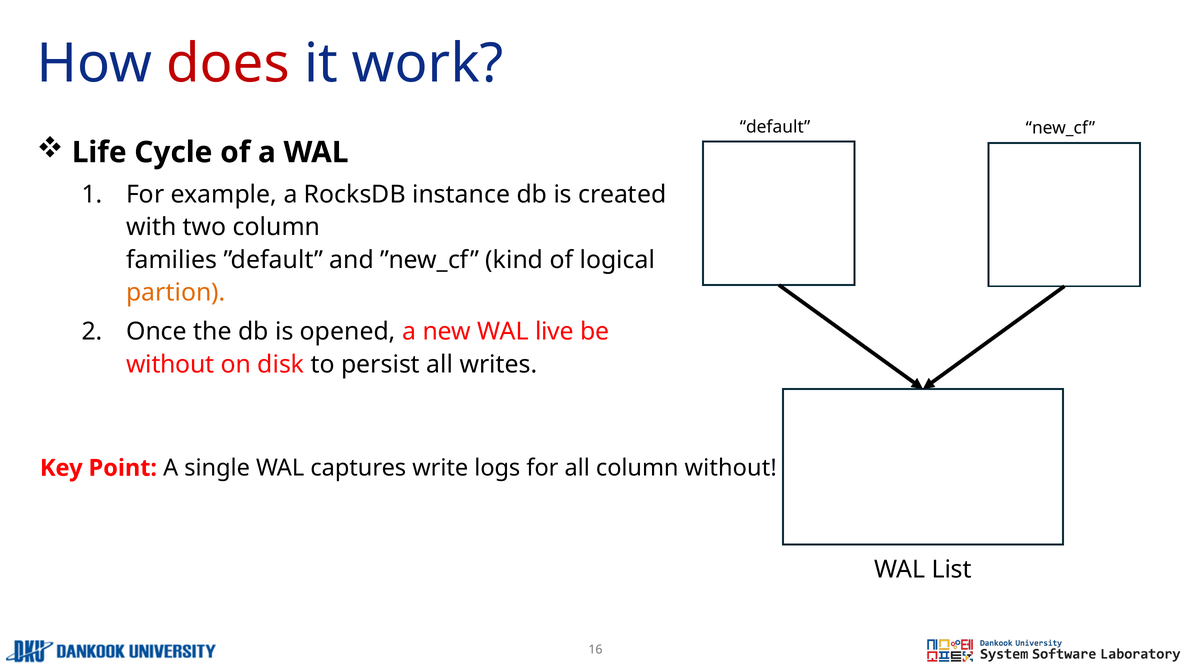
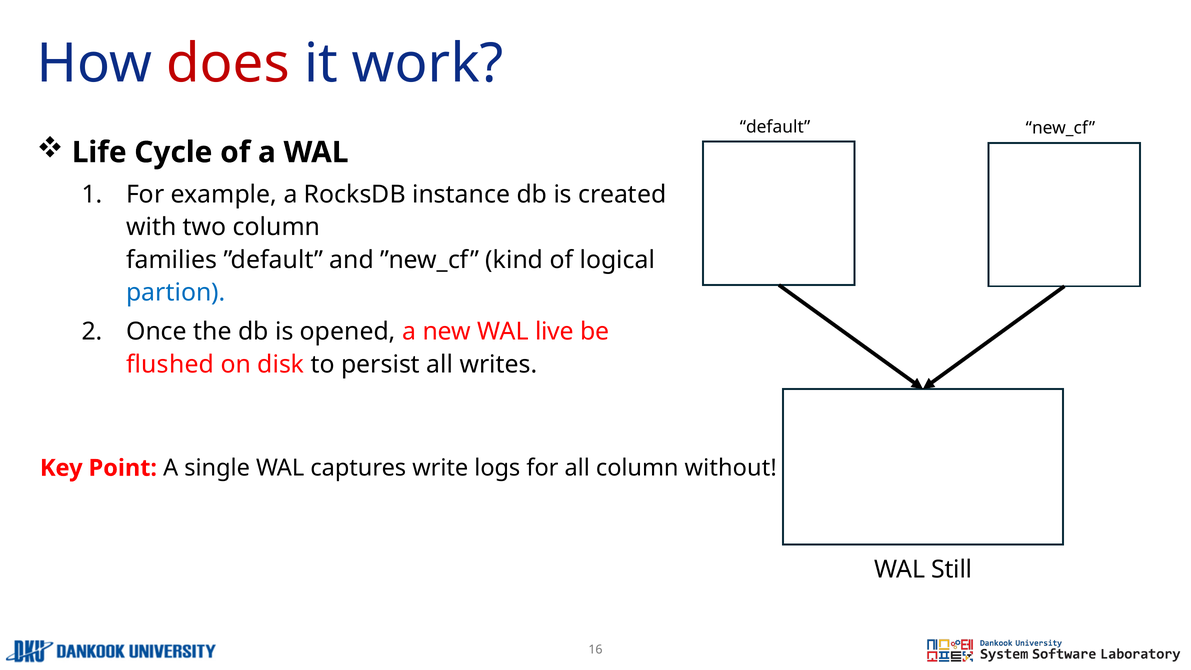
partion colour: orange -> blue (176, 293)
without: without -> flushed (170, 364)
List: List -> Still (952, 570)
